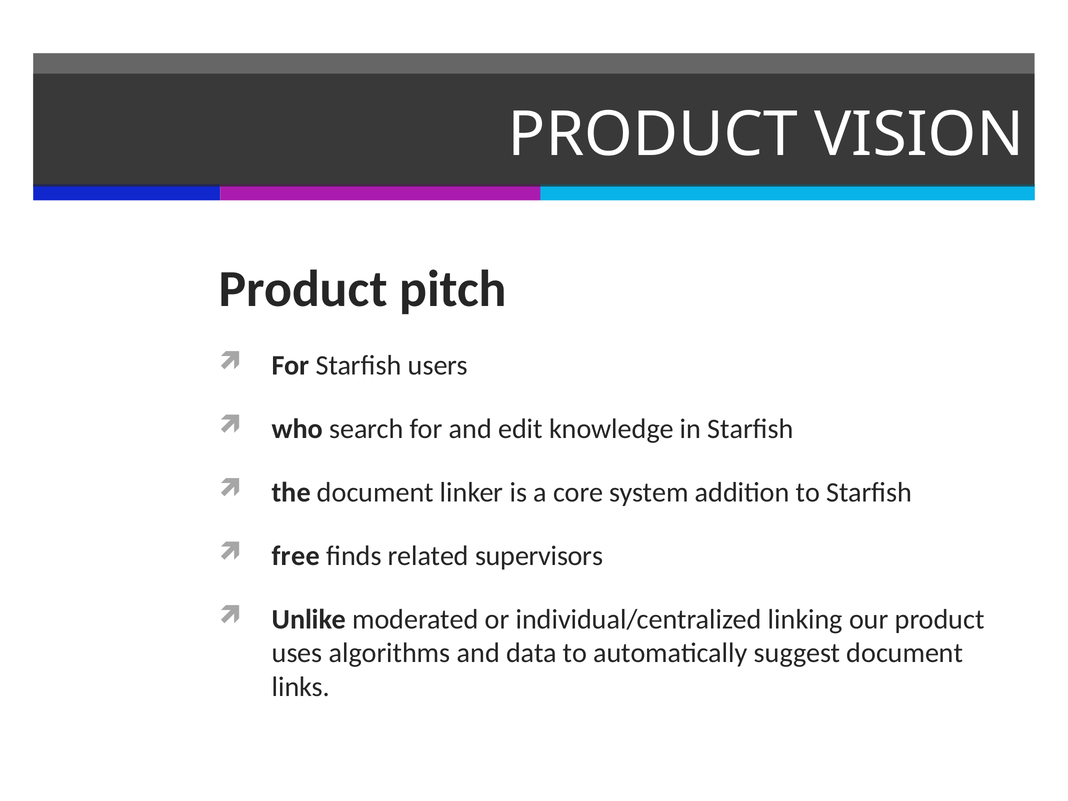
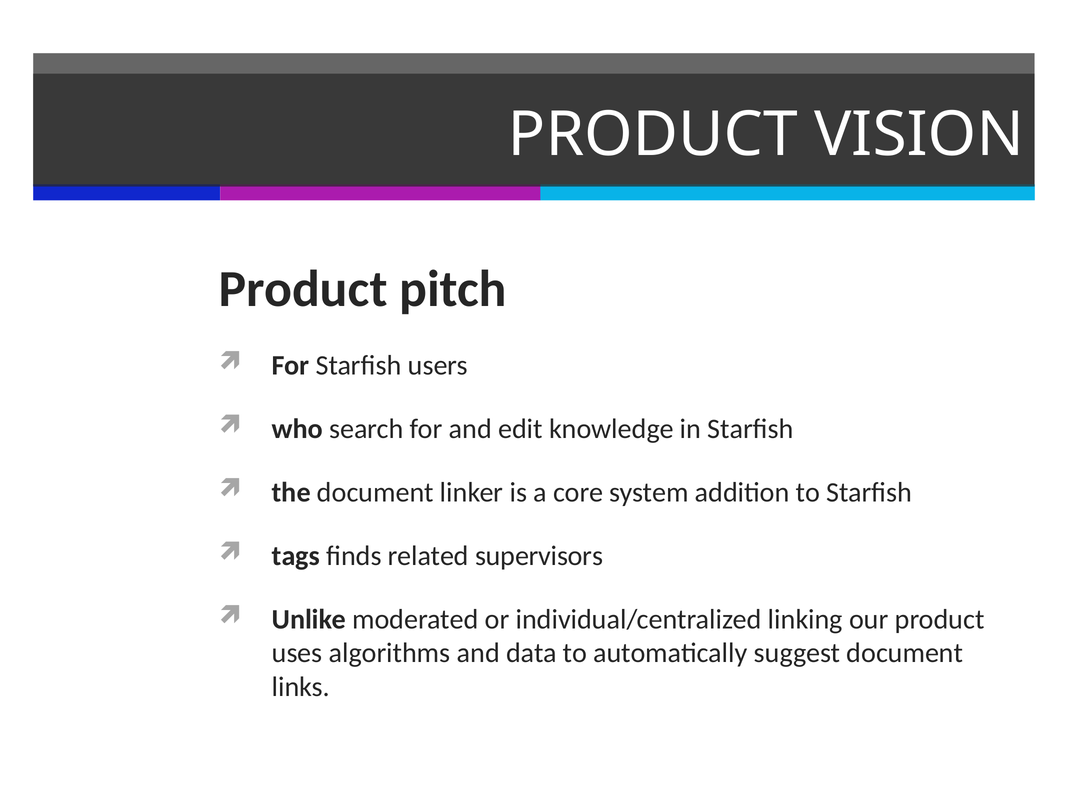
free: free -> tags (296, 556)
